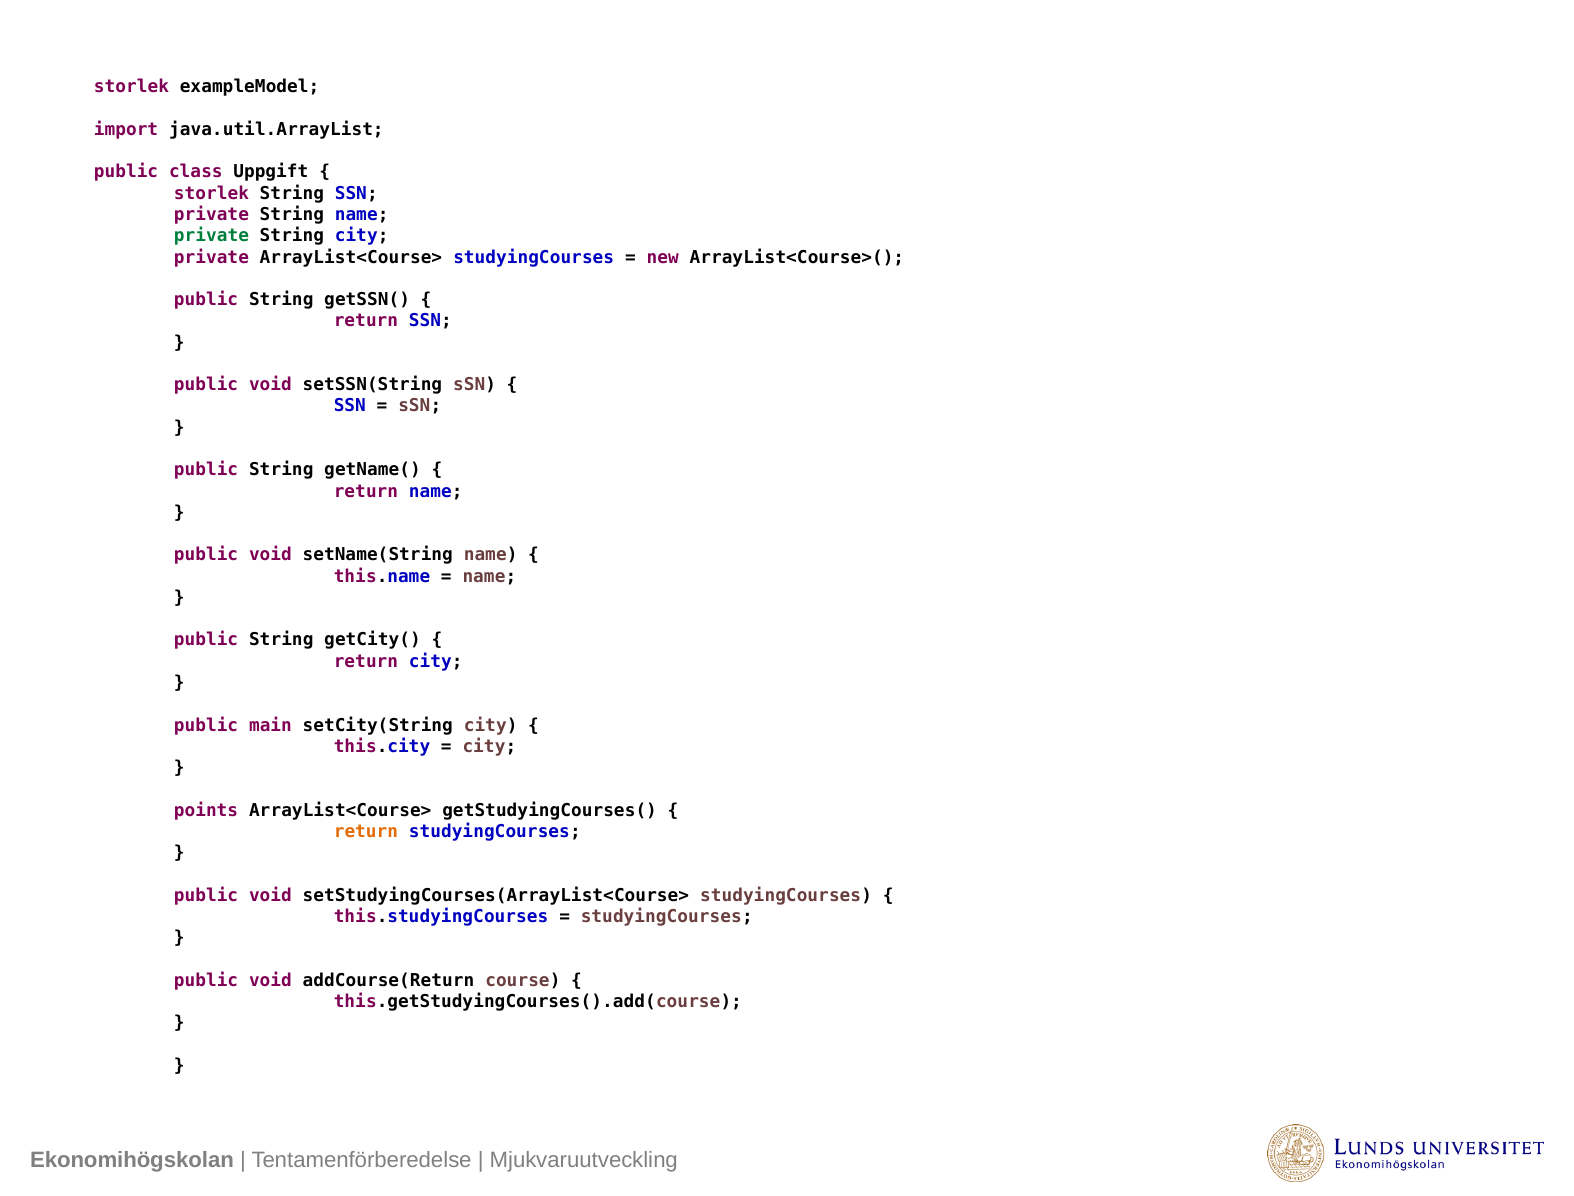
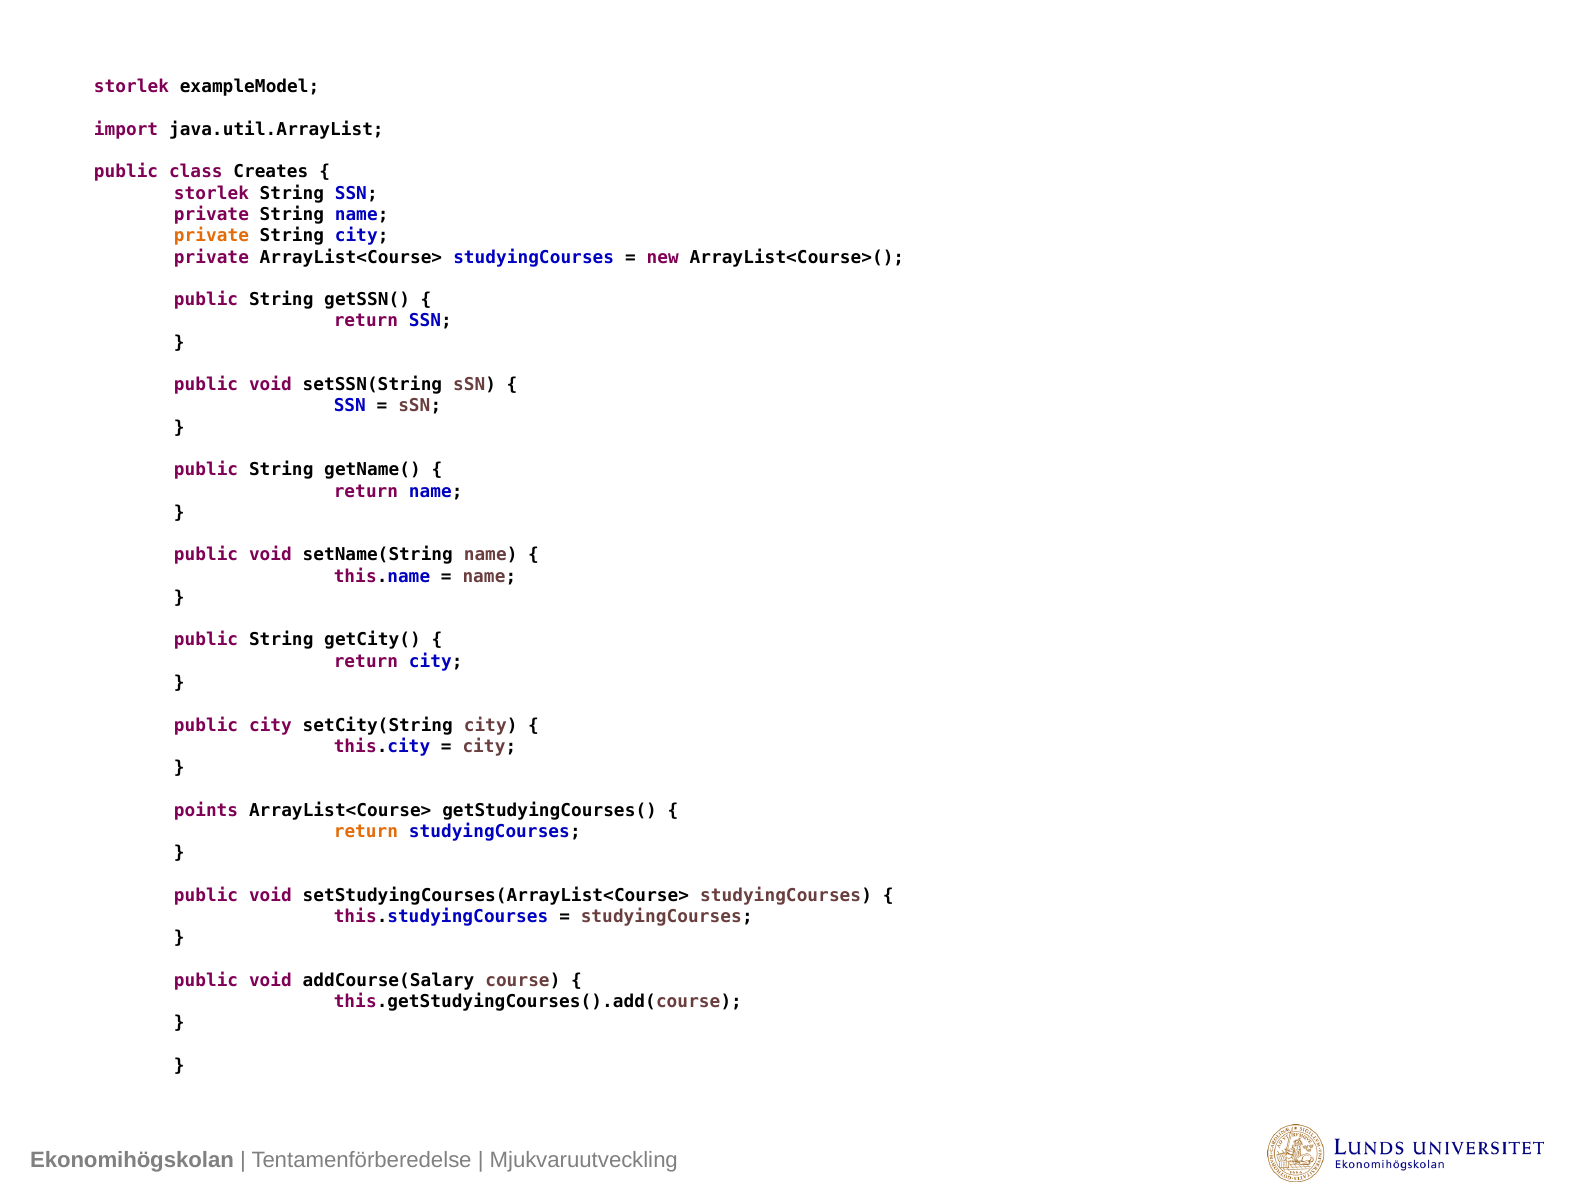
Uppgift: Uppgift -> Creates (271, 172)
private colour: green -> orange (211, 236)
public main: main -> city (270, 725)
addCourse(Return: addCourse(Return -> addCourse(Salary (388, 981)
